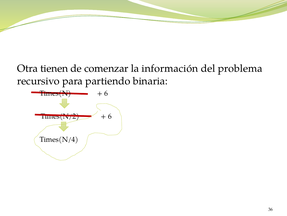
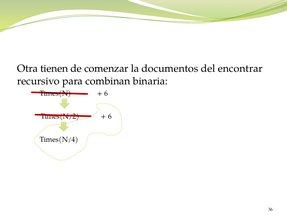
información: información -> documentos (170, 68)
problema: problema -> encontrar (240, 68)
partiendo: partiendo -> combinan (108, 81)
